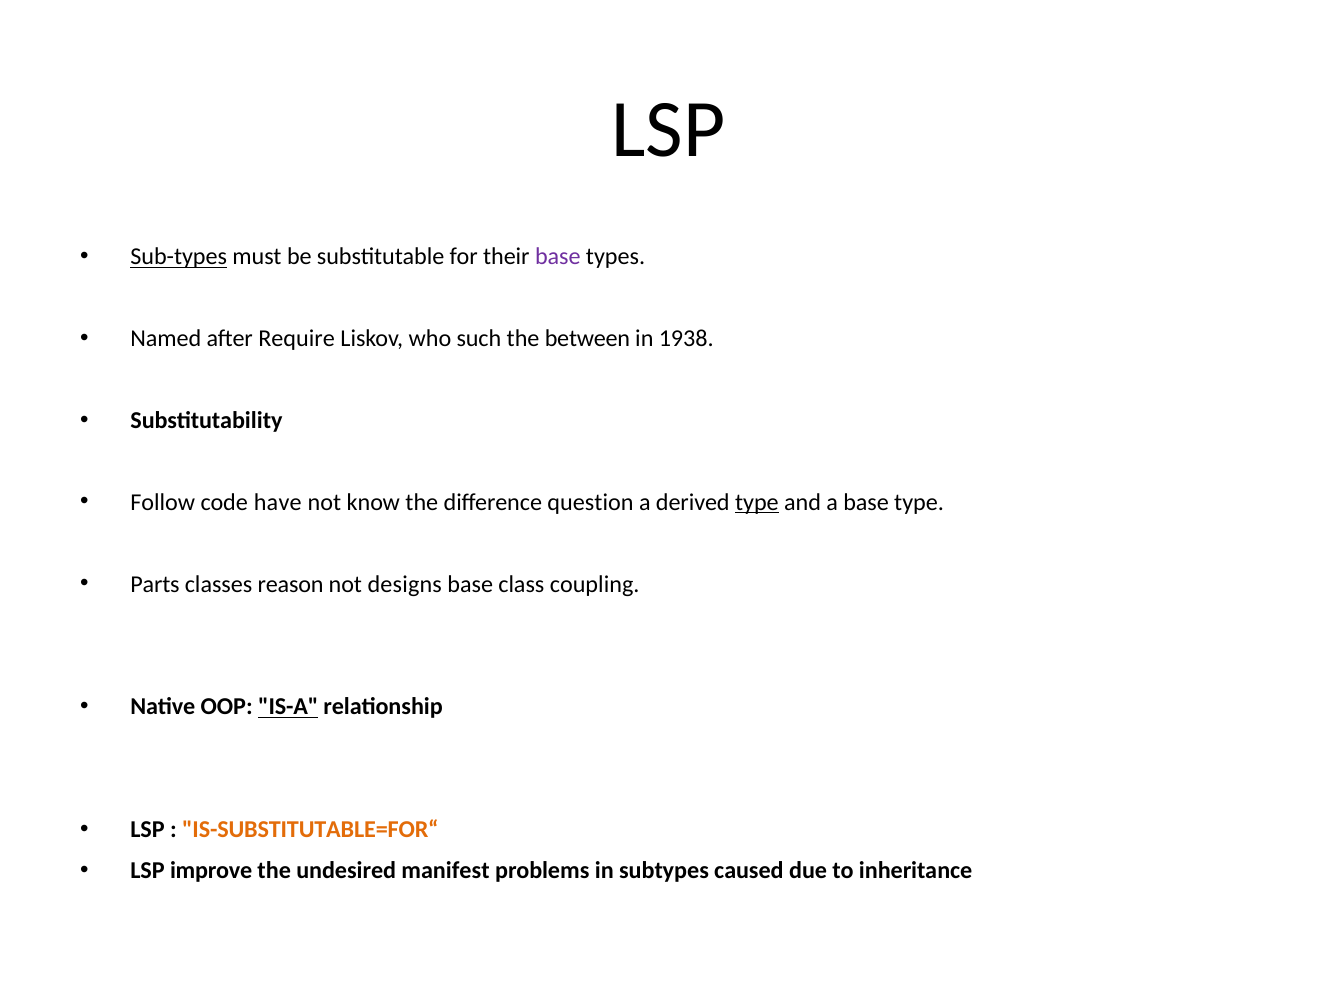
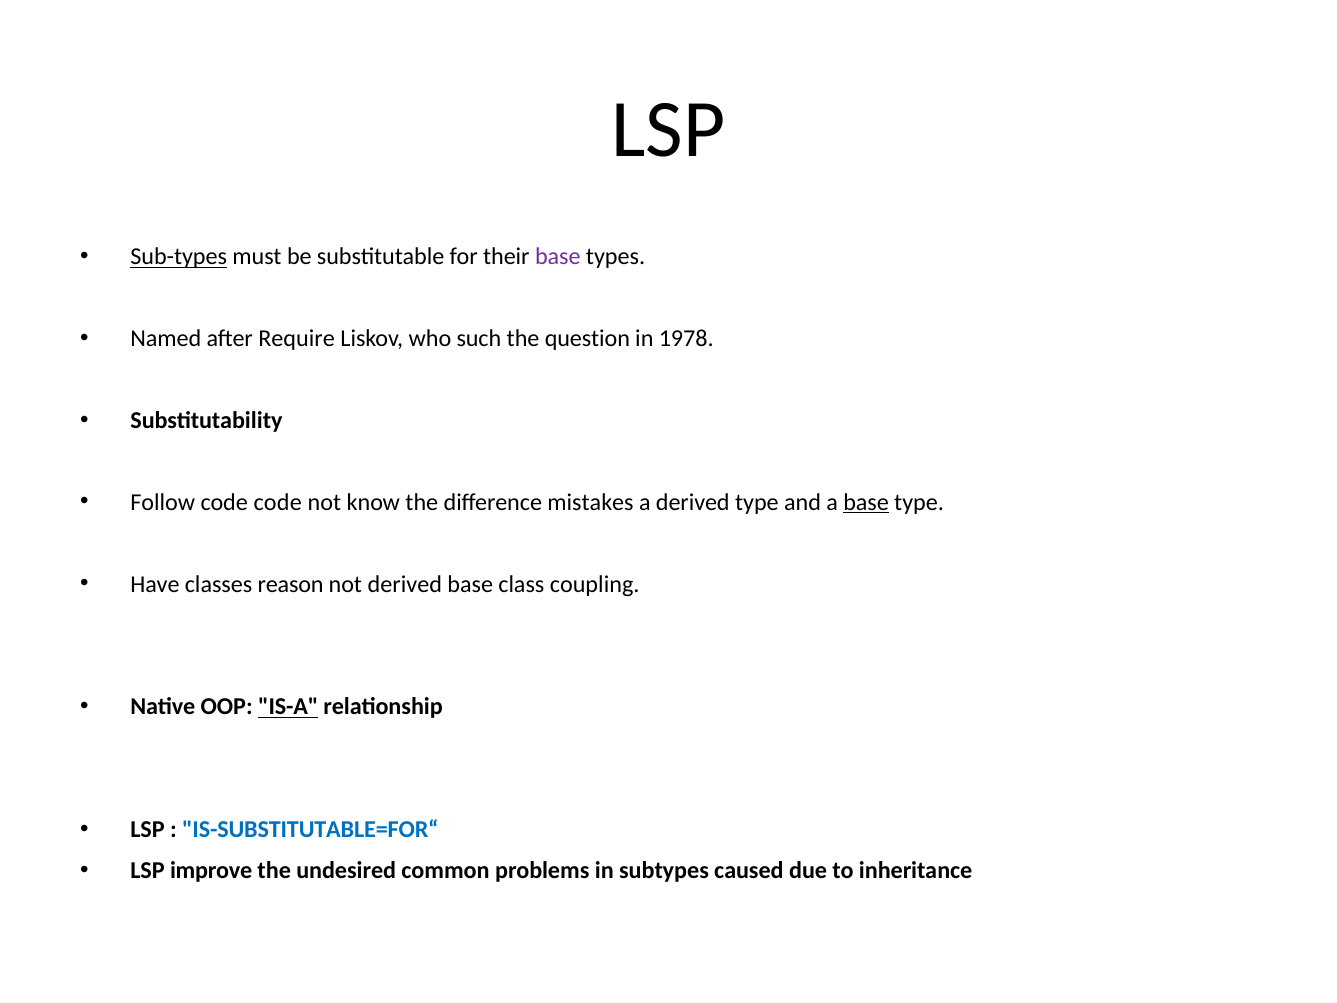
between: between -> question (587, 339)
1938: 1938 -> 1978 (686, 339)
code have: have -> code (278, 502)
question: question -> mistakes (591, 502)
type underline: present -> none (757, 502)
base underline: none -> present (866, 502)
Parts: Parts -> Have (155, 584)
not designs: designs -> derived (405, 584)
IS-SUBSTITUTABLE=FOR“ colour: orange -> blue (310, 829)
manifest: manifest -> common (446, 870)
